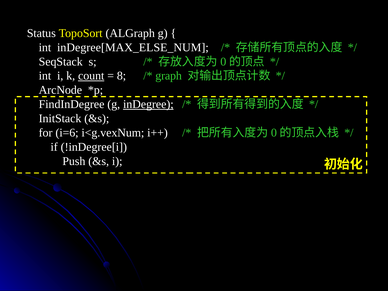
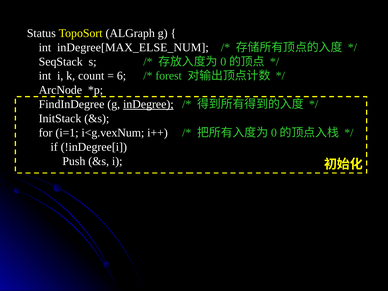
count underline: present -> none (91, 76)
8: 8 -> 6 (121, 76)
graph: graph -> forest (169, 76)
i=6: i=6 -> i=1 (67, 133)
